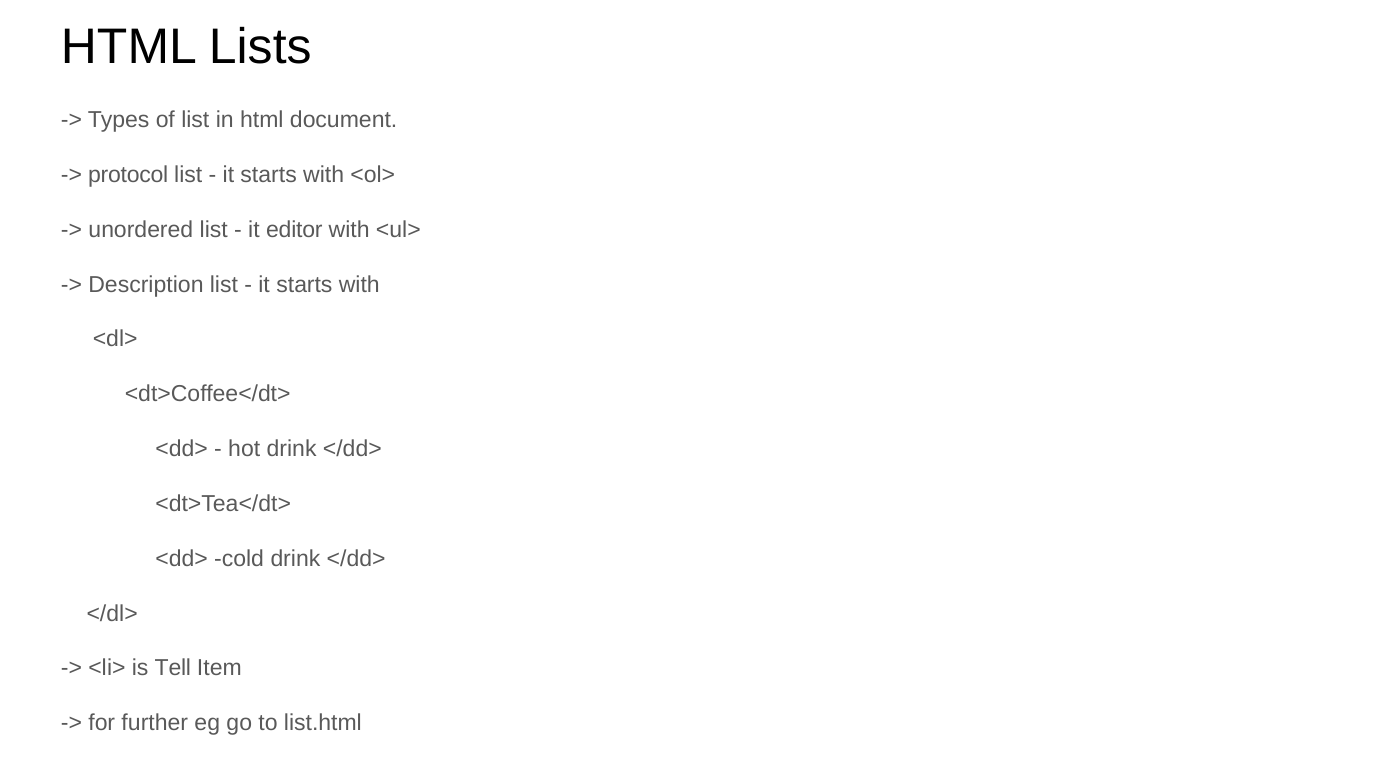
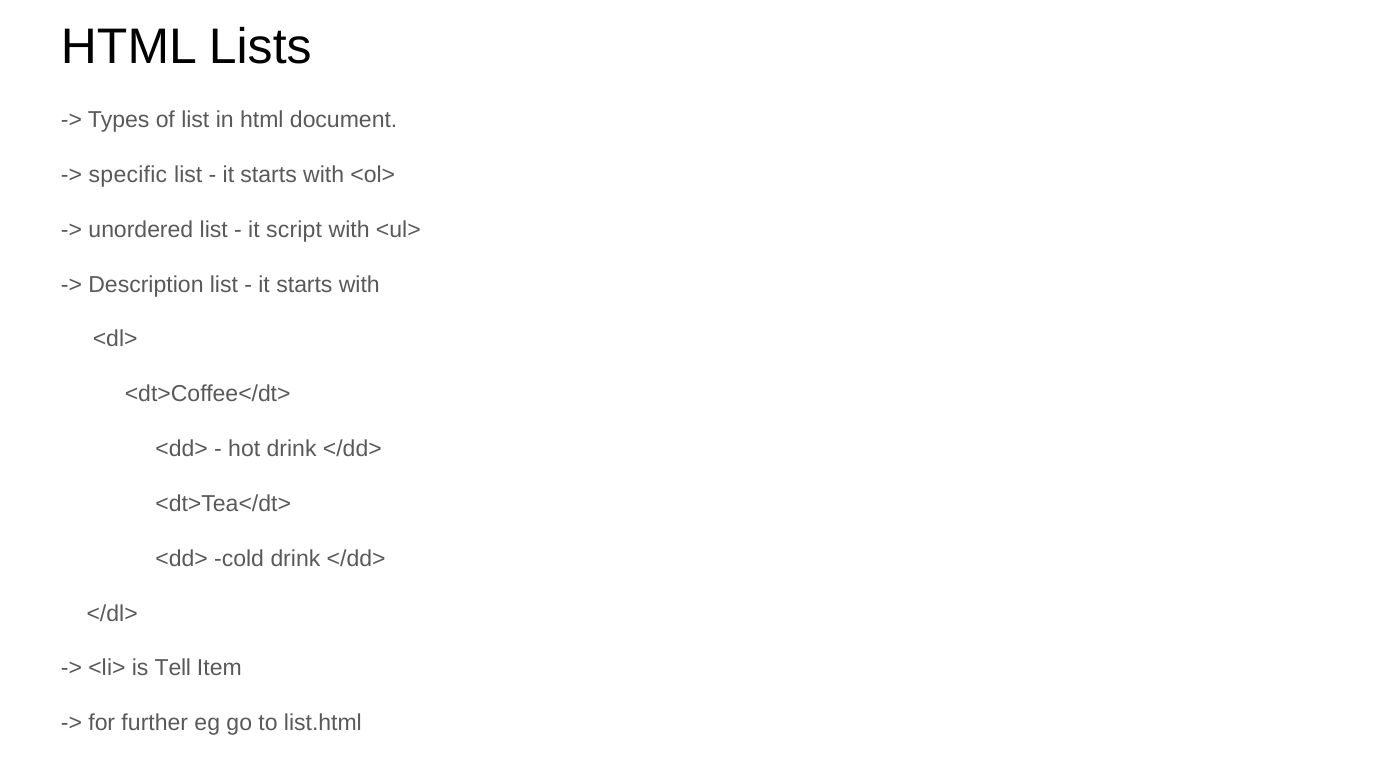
protocol: protocol -> specific (128, 175)
editor: editor -> script (294, 230)
